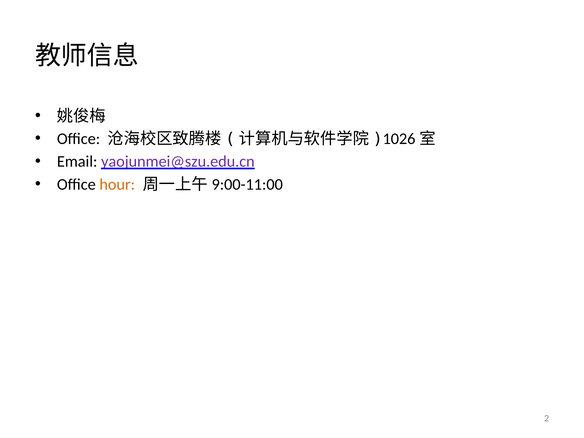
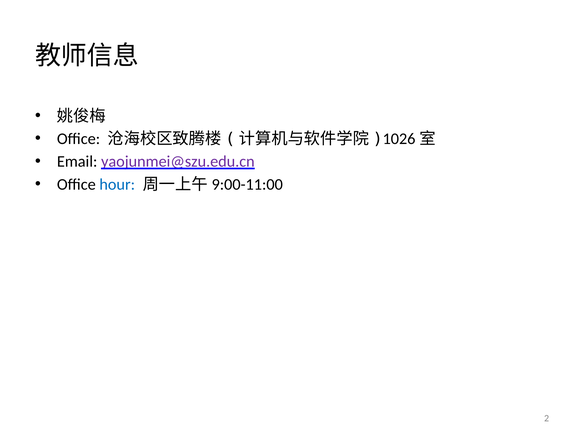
hour colour: orange -> blue (117, 185)
